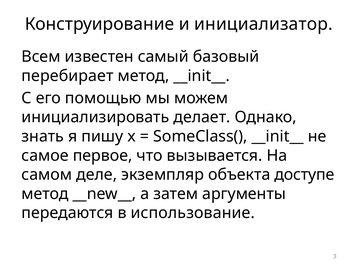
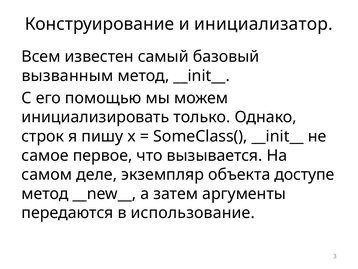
перебирает: перебирает -> вызванным (67, 76)
делает: делает -> только (202, 117)
знать: знать -> строк (43, 136)
